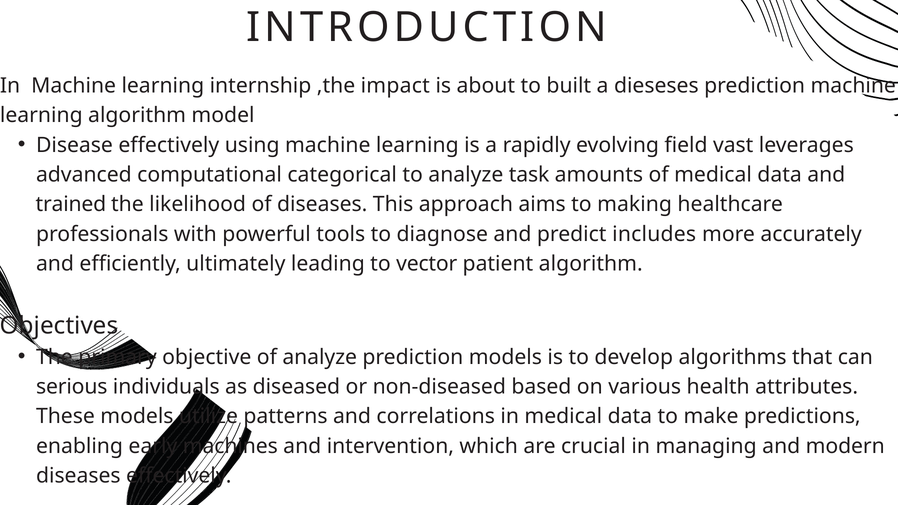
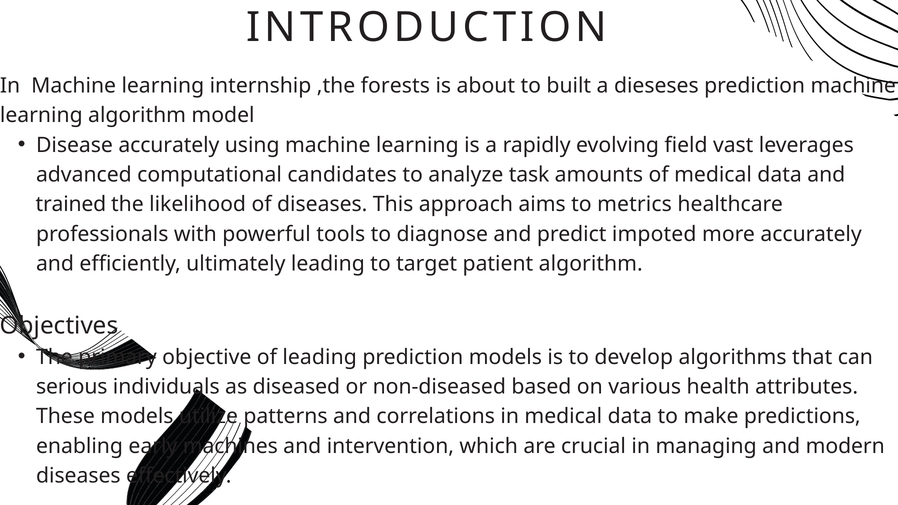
impact: impact -> forests (395, 86)
Disease effectively: effectively -> accurately (169, 145)
categorical: categorical -> candidates (342, 175)
making: making -> metrics (635, 204)
includes: includes -> impoted (654, 234)
vector: vector -> target (427, 264)
of analyze: analyze -> leading (320, 357)
